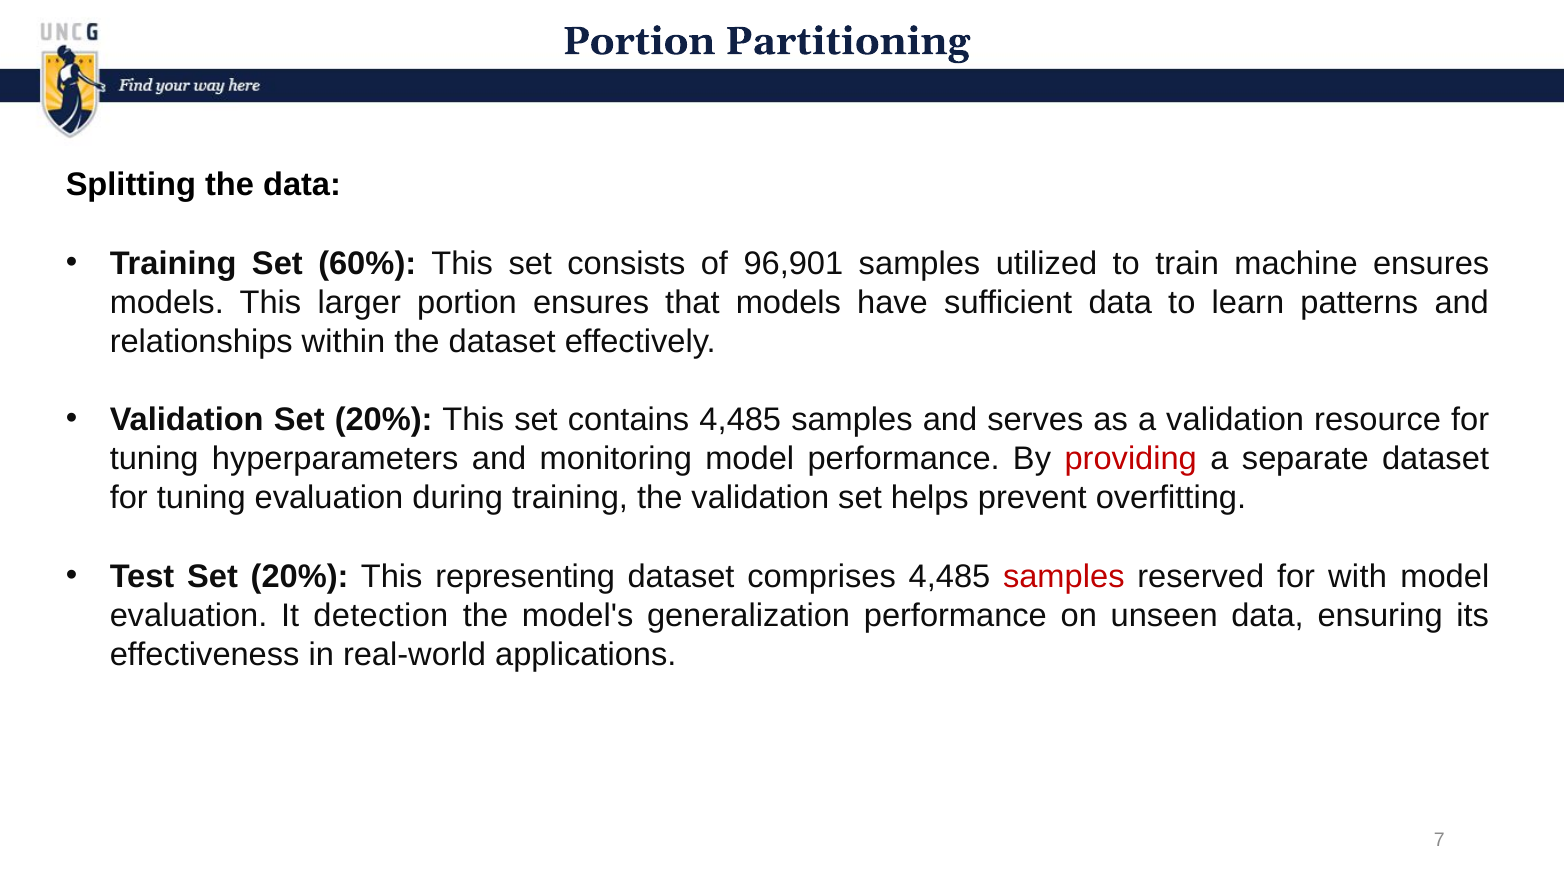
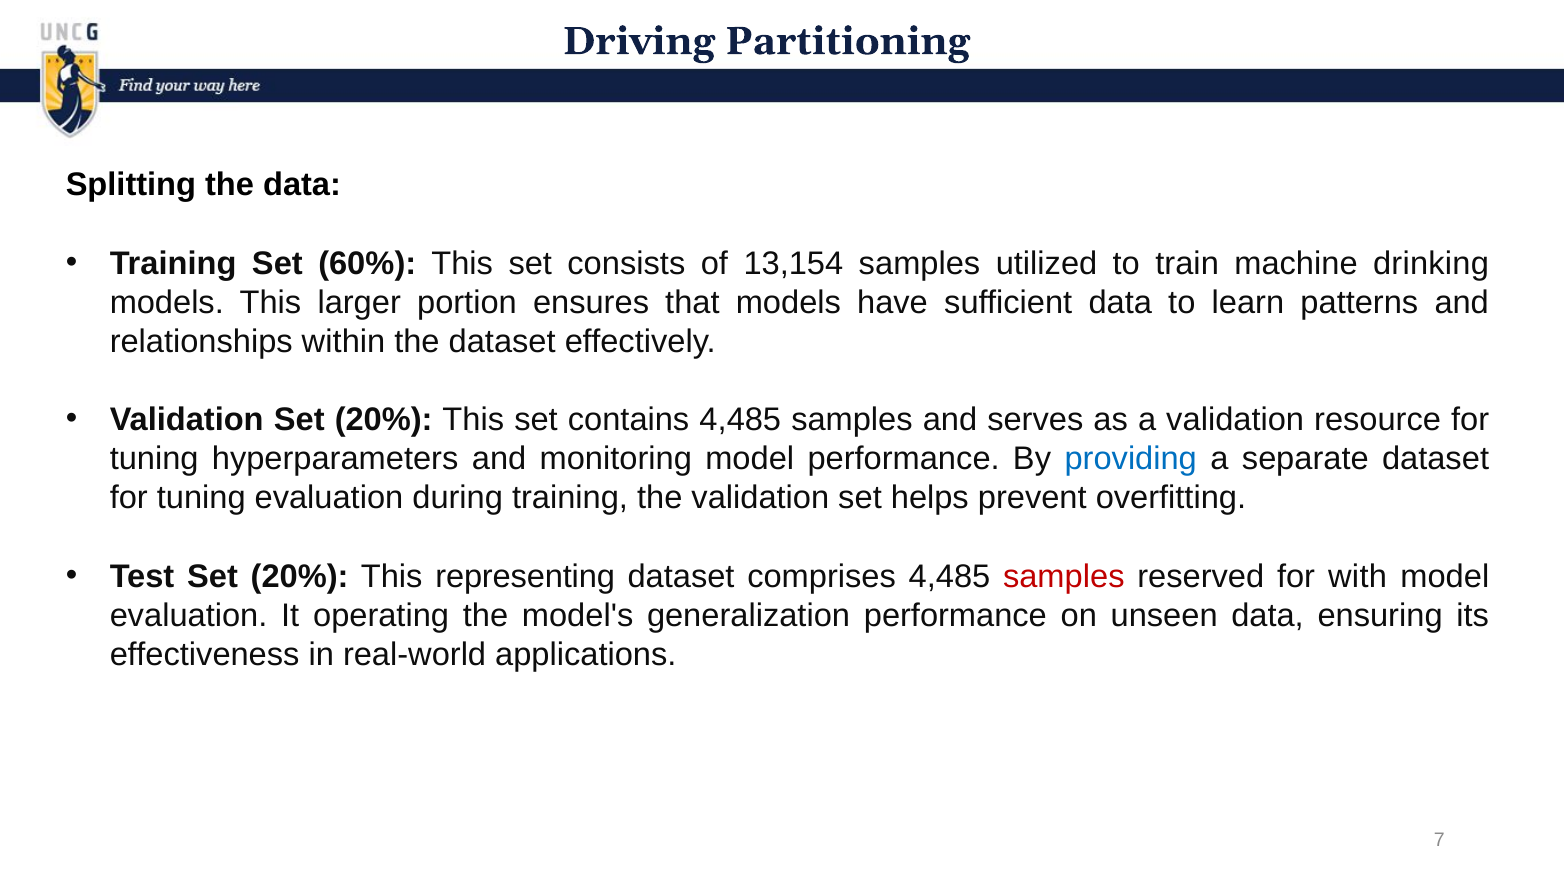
Portion: Portion -> Driving (639, 41)
96,901: 96,901 -> 13,154 (793, 263)
machine ensures: ensures -> drinking (1431, 263)
providing colour: red -> blue (1131, 459)
detection: detection -> operating (381, 615)
